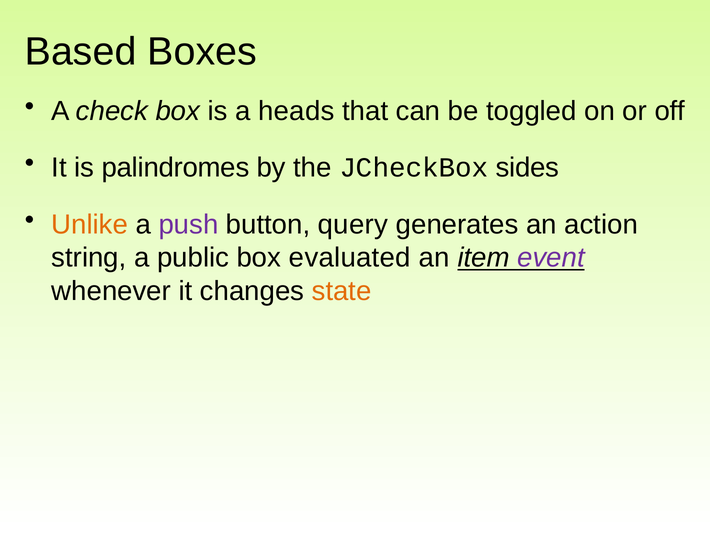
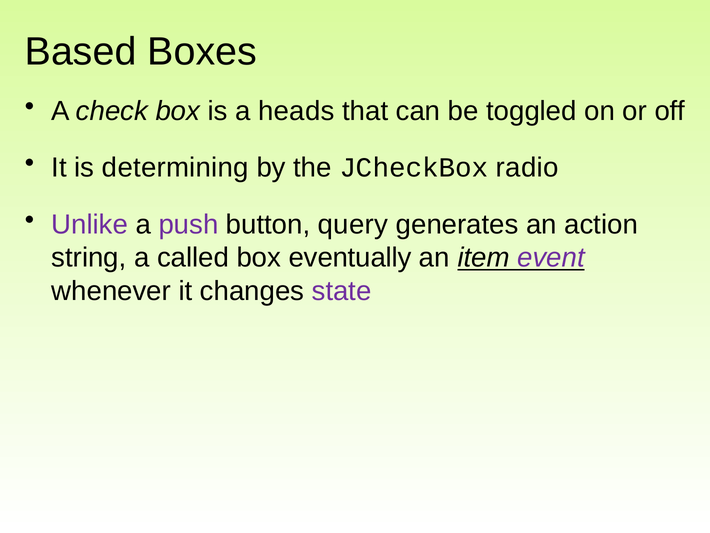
palindromes: palindromes -> determining (175, 168)
sides: sides -> radio (527, 168)
Unlike colour: orange -> purple (90, 224)
public: public -> called (193, 258)
evaluated: evaluated -> eventually (350, 258)
state colour: orange -> purple (342, 291)
